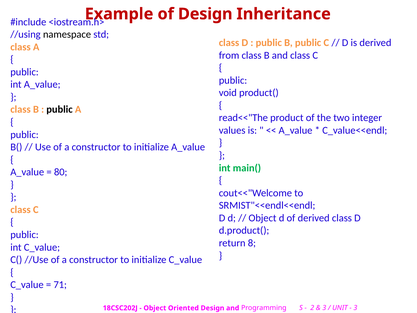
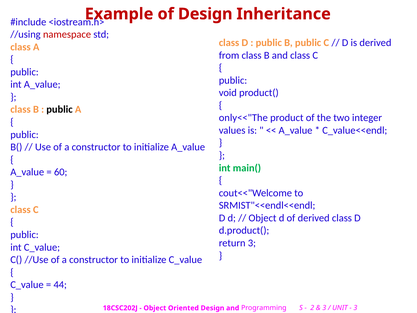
namespace colour: black -> red (67, 34)
read<<"The: read<<"The -> only<<"The (243, 118)
80: 80 -> 60 (61, 172)
return 8: 8 -> 3 (252, 243)
71: 71 -> 44 (60, 285)
